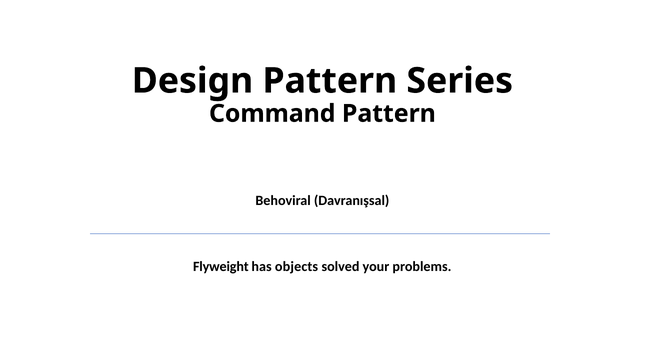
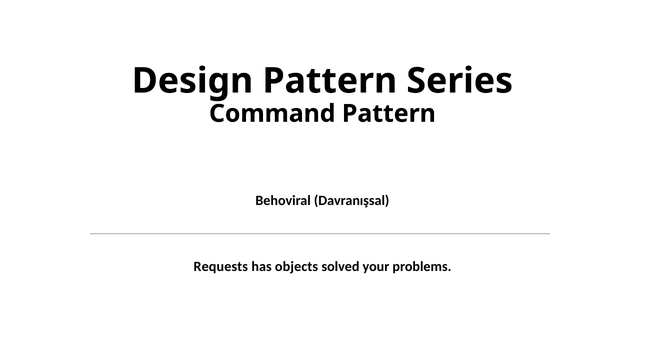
Flyweight: Flyweight -> Requests (221, 266)
